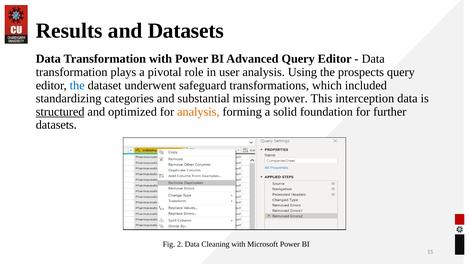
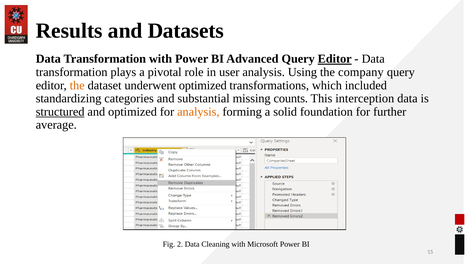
Editor underline: none -> present (335, 59)
prospects: prospects -> company (361, 72)
the colour: blue -> orange (77, 85)
underwent safeguard: safeguard -> optimized (203, 85)
missing power: power -> counts (291, 98)
datasets: datasets -> average (56, 125)
